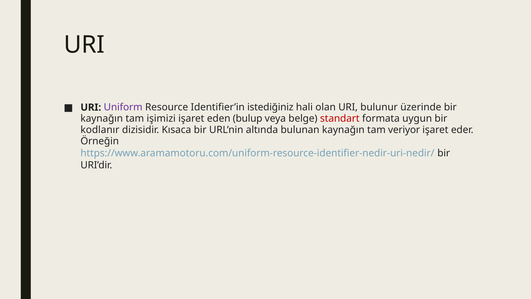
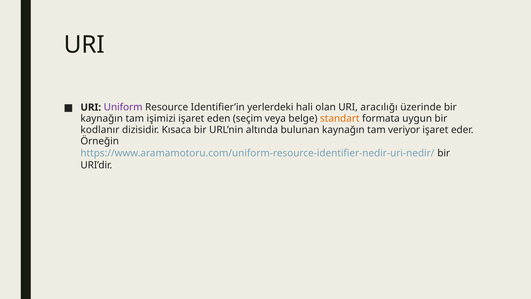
istediğiniz: istediğiniz -> yerlerdeki (270, 107)
bulunur: bulunur -> aracılığı (379, 107)
bulup: bulup -> seçim (248, 118)
standart colour: red -> orange (340, 118)
